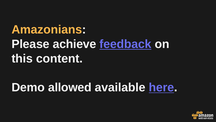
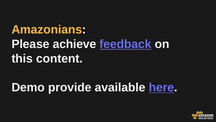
allowed: allowed -> provide (70, 87)
